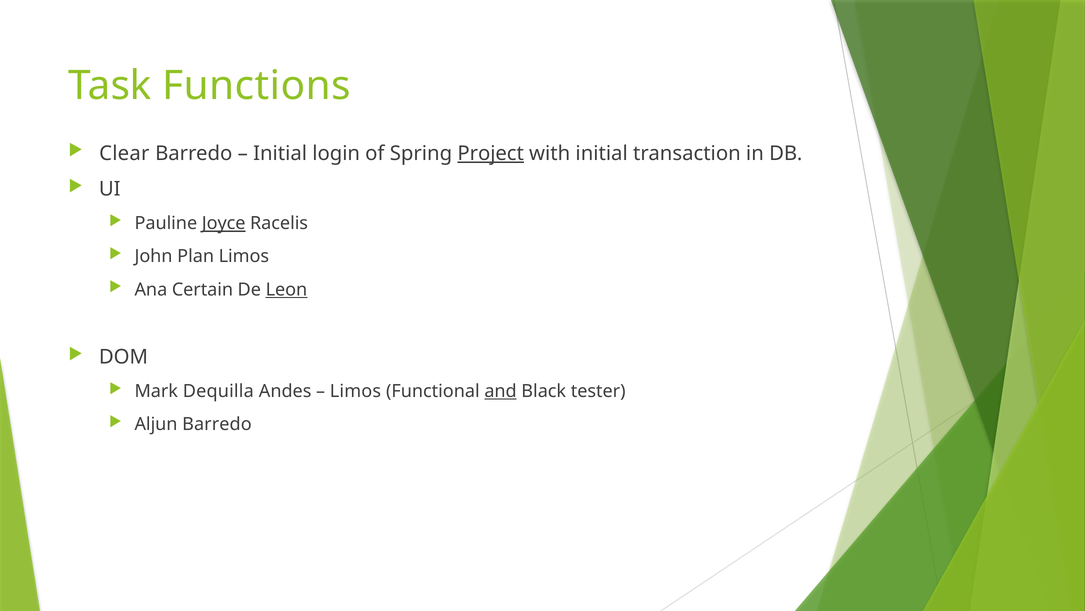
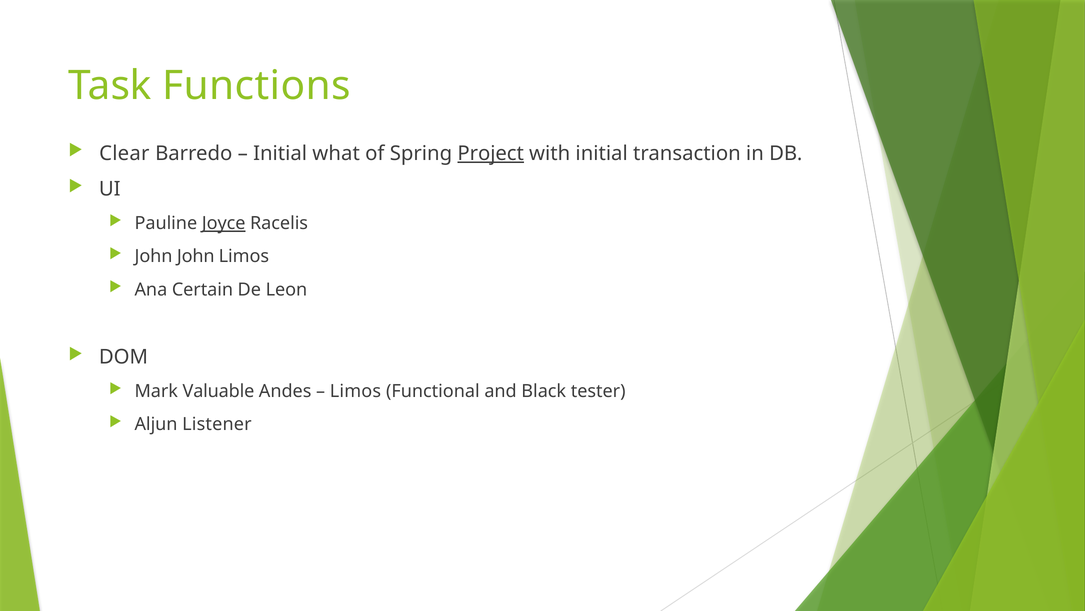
login: login -> what (336, 153)
John Plan: Plan -> John (196, 256)
Leon underline: present -> none (286, 289)
Dequilla: Dequilla -> Valuable (218, 391)
and underline: present -> none (501, 391)
Aljun Barredo: Barredo -> Listener (217, 424)
